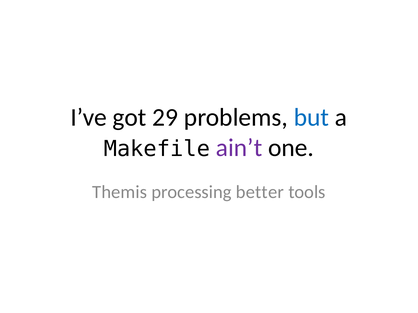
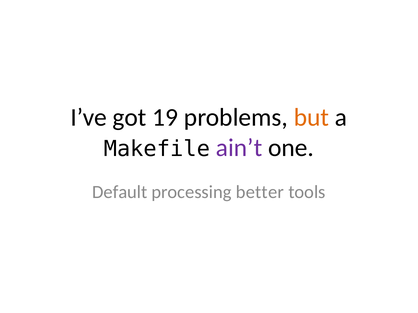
29: 29 -> 19 (165, 117)
but colour: blue -> orange (311, 117)
Themis: Themis -> Default (120, 192)
